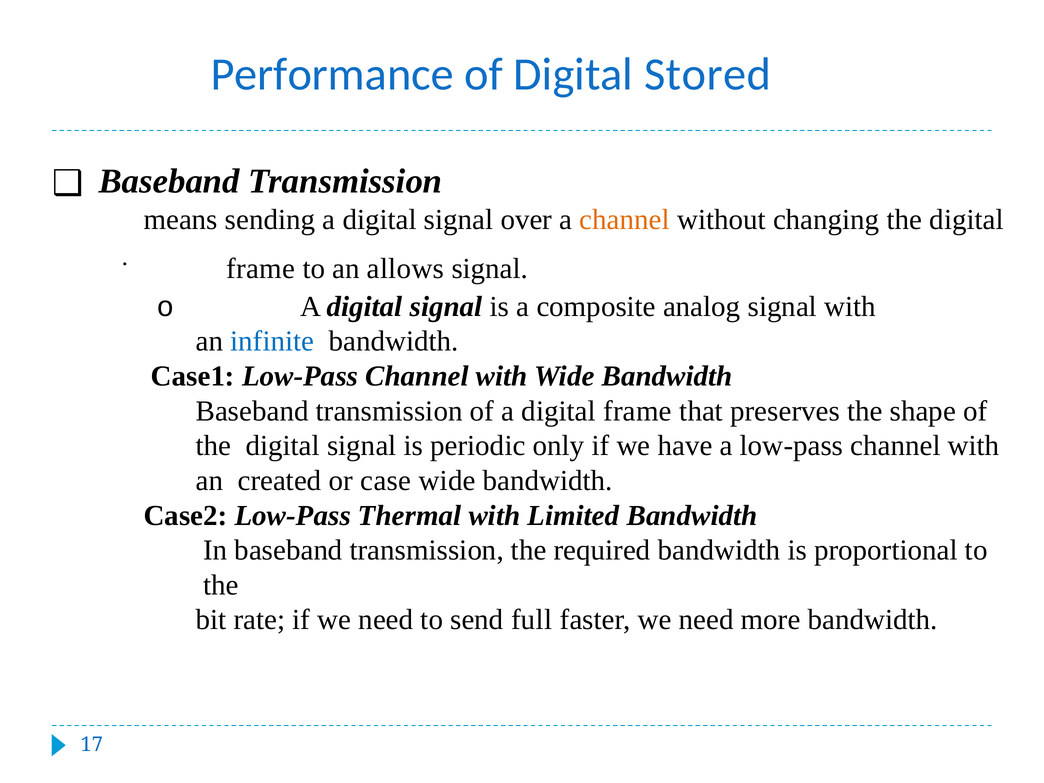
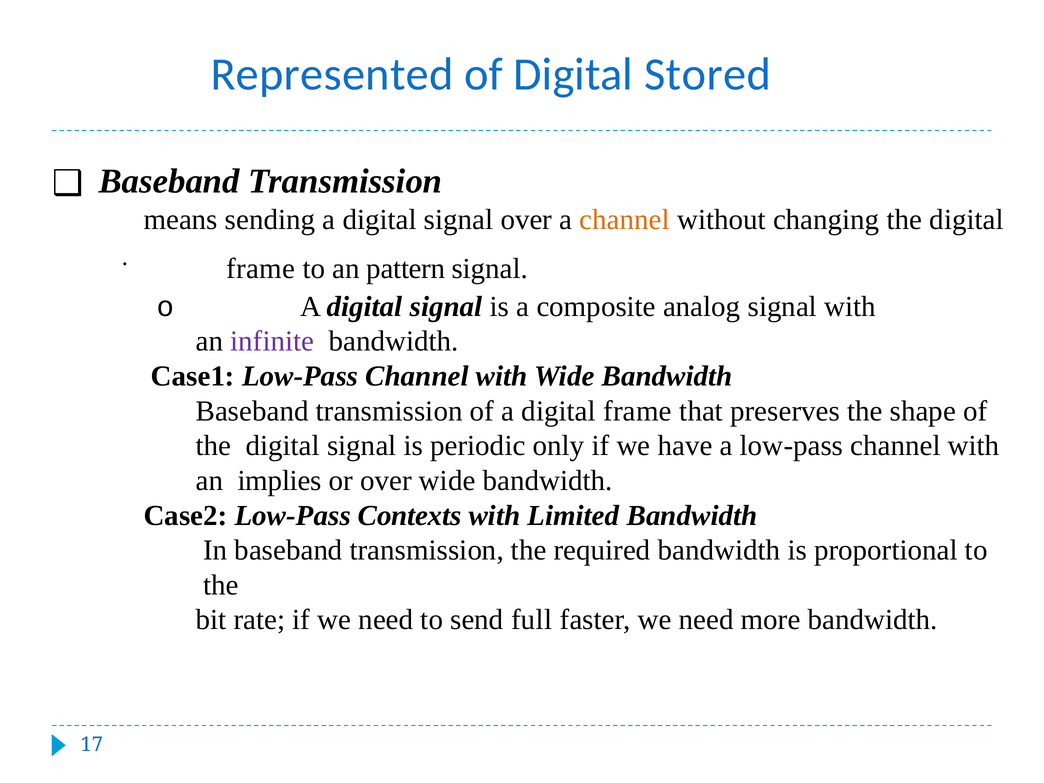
Performance: Performance -> Represented (332, 74)
allows: allows -> pattern (406, 269)
infinite colour: blue -> purple (272, 341)
created: created -> implies (280, 481)
or case: case -> over (386, 481)
Thermal: Thermal -> Contexts (410, 515)
